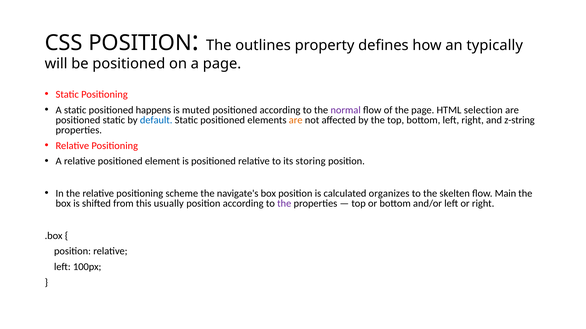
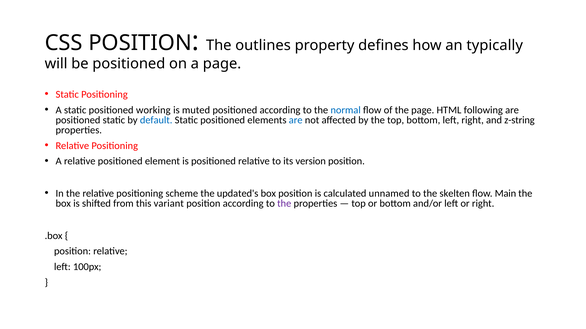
happens: happens -> working (153, 110)
normal colour: purple -> blue (346, 110)
selection: selection -> following (483, 110)
are colour: orange -> blue (296, 120)
storing: storing -> version (311, 161)
navigate's: navigate's -> updated's (238, 194)
organizes: organizes -> unnamed (389, 194)
usually: usually -> variant (169, 204)
